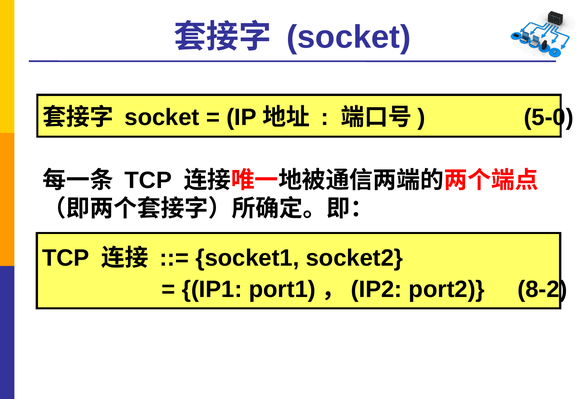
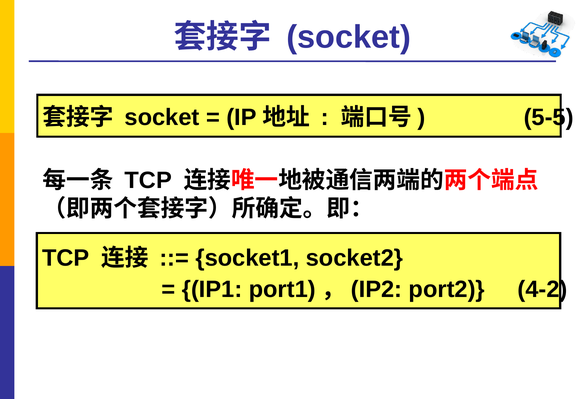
5-0: 5-0 -> 5-5 (549, 117)
8-2: 8-2 -> 4-2 (542, 289)
